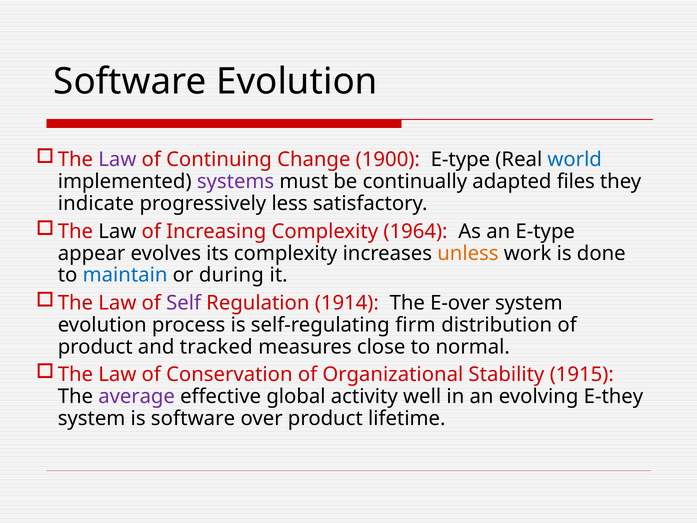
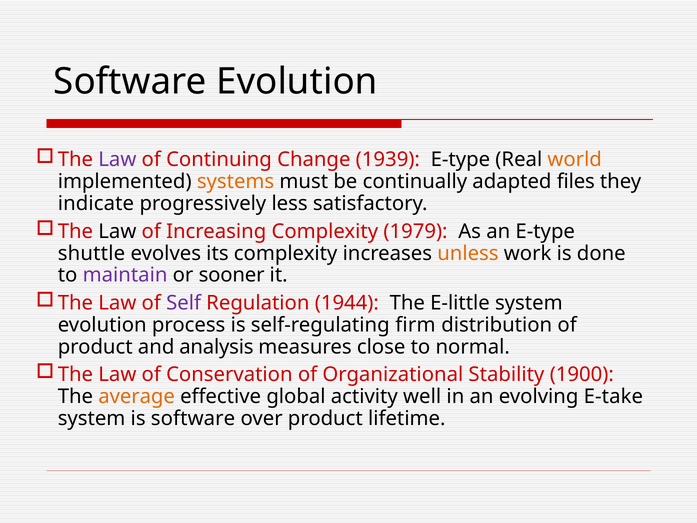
1900: 1900 -> 1939 (388, 160)
world colour: blue -> orange (575, 160)
systems colour: purple -> orange (236, 182)
1964: 1964 -> 1979 (415, 231)
appear: appear -> shuttle (91, 253)
maintain colour: blue -> purple (125, 275)
during: during -> sooner (232, 275)
1914: 1914 -> 1944 (347, 303)
E-over: E-over -> E-little (460, 303)
tracked: tracked -> analysis (216, 347)
1915: 1915 -> 1900 (582, 375)
average colour: purple -> orange (137, 397)
E-they: E-they -> E-take (613, 397)
